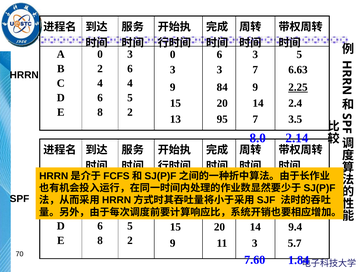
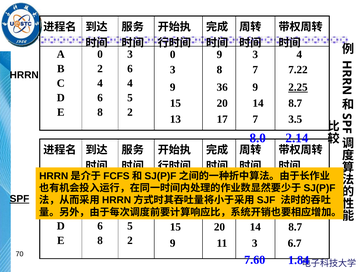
0 6: 6 -> 9 (219, 54)
3 5: 5 -> 4 (299, 54)
3: 3 -> 8 (219, 70)
6.63: 6.63 -> 7.22 (298, 70)
84: 84 -> 36 (222, 87)
2.4: 2.4 -> 8.7 (295, 103)
95: 95 -> 17 (222, 119)
SPF underline: none -> present (20, 198)
9.4: 9.4 -> 8.7 (295, 227)
5.7: 5.7 -> 6.7 (295, 243)
